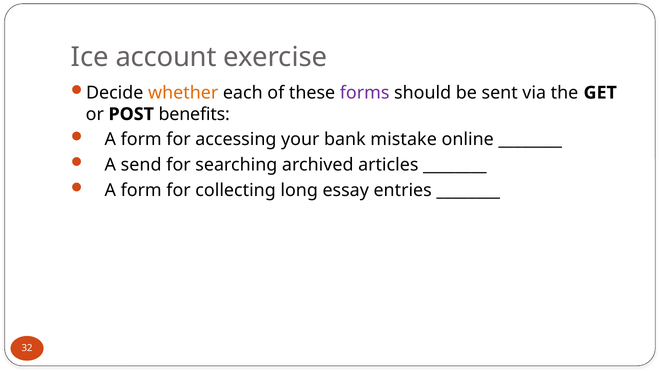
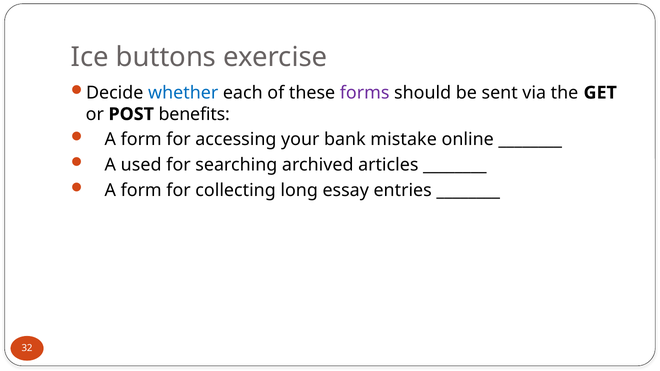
account: account -> buttons (166, 57)
whether colour: orange -> blue (183, 93)
send: send -> used (141, 165)
